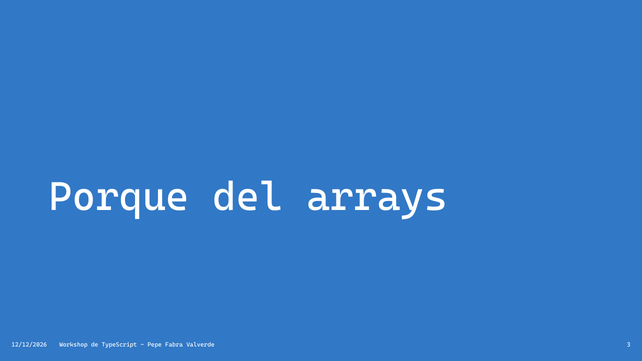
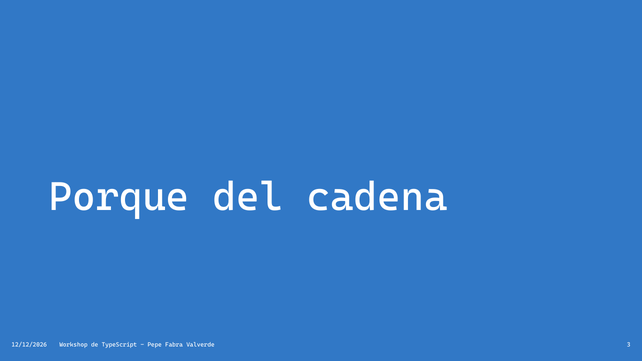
arrays: arrays -> cadena (377, 197)
